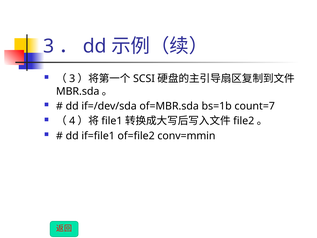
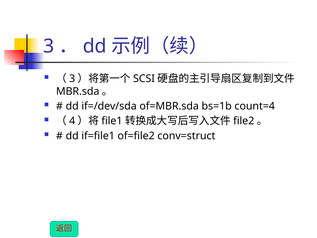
count=7: count=7 -> count=4 (255, 106)
conv=mmin: conv=mmin -> conv=struct (186, 136)
